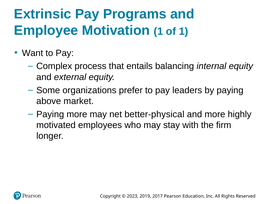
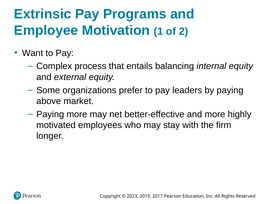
of 1: 1 -> 2 (184, 31)
better-physical: better-physical -> better-effective (154, 114)
